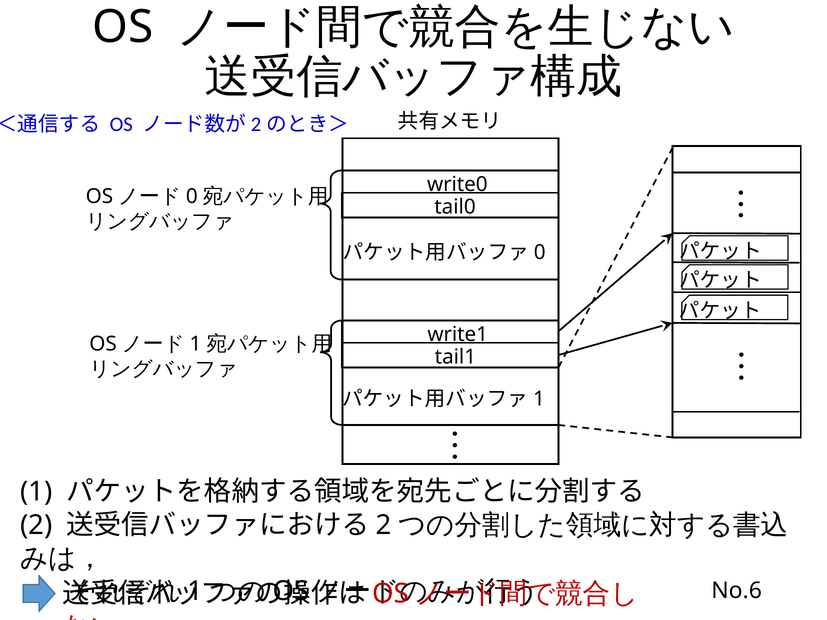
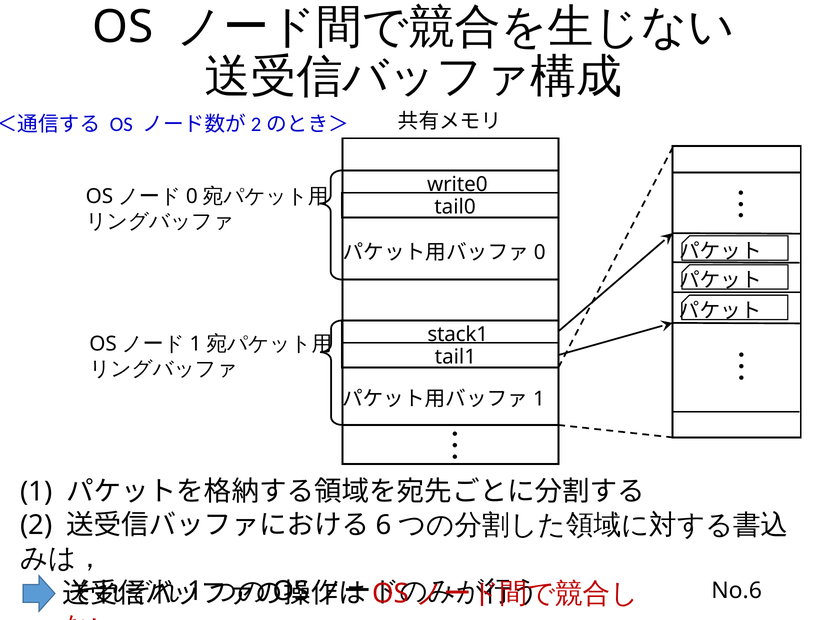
write1: write1 -> stack1 (458, 334)
2: 2 -> 6 (384, 525)
